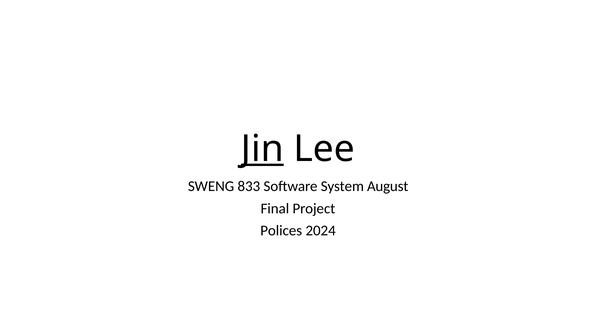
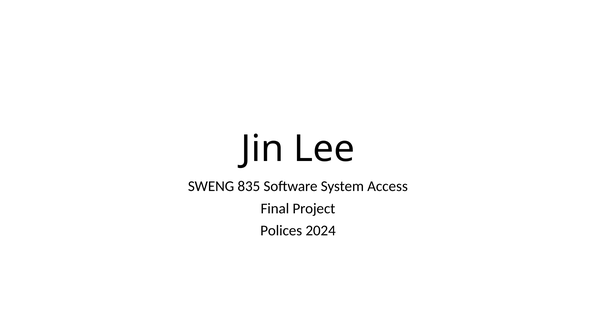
Jin underline: present -> none (262, 149)
833: 833 -> 835 (249, 186)
August: August -> Access (388, 186)
